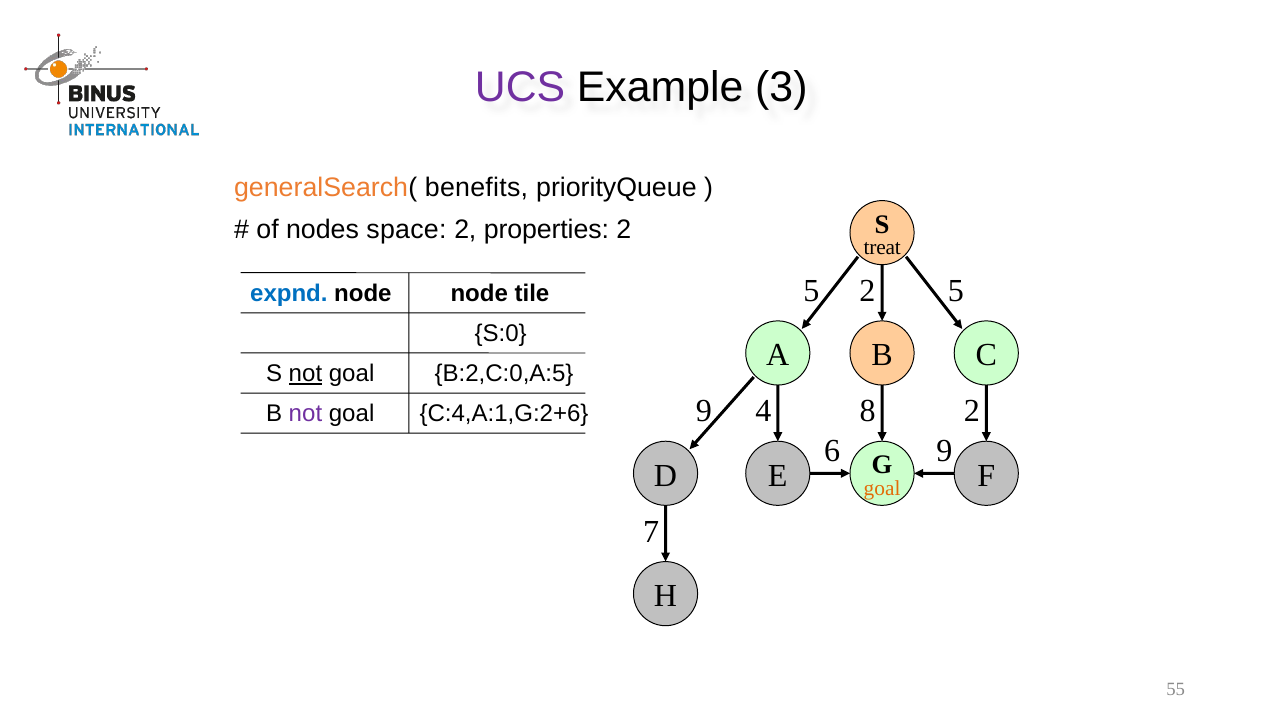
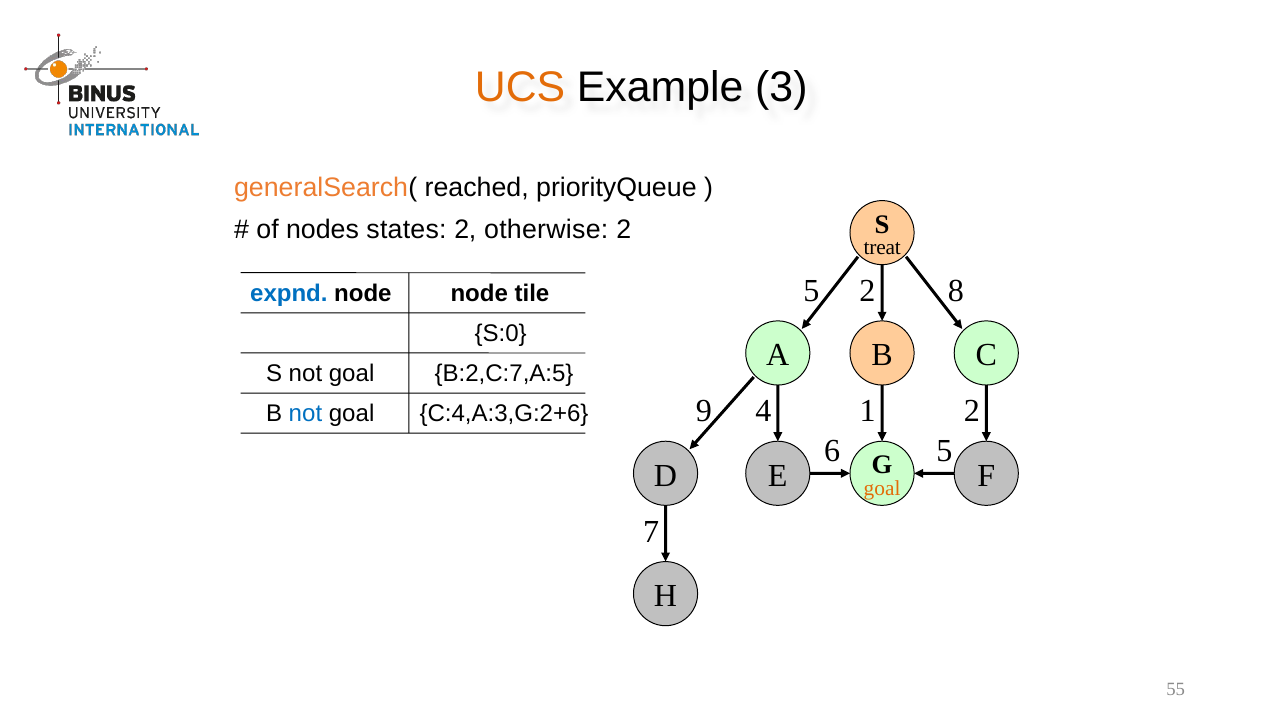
UCS colour: purple -> orange (520, 87)
benefits: benefits -> reached (477, 187)
space: space -> states (407, 230)
properties: properties -> otherwise (546, 230)
2 5: 5 -> 8 (956, 291)
not underline: present -> none (305, 374)
B:2,C:0,A:5: B:2,C:0,A:5 -> B:2,C:7,A:5 (504, 374)
8: 8 -> 1 (868, 411)
not colour: purple -> blue (305, 414)
C:4,A:1,G:2+6: C:4,A:1,G:2+6 -> C:4,A:3,G:2+6 (504, 414)
6 9: 9 -> 5 (944, 451)
